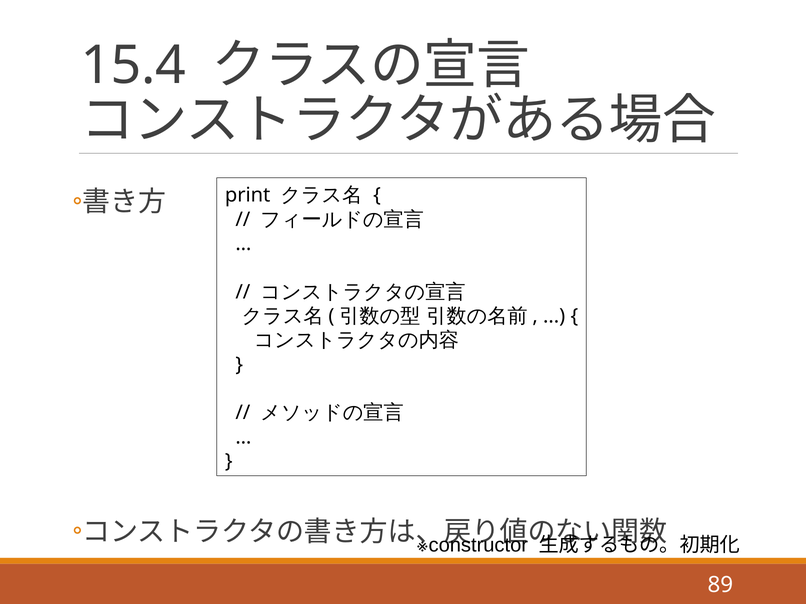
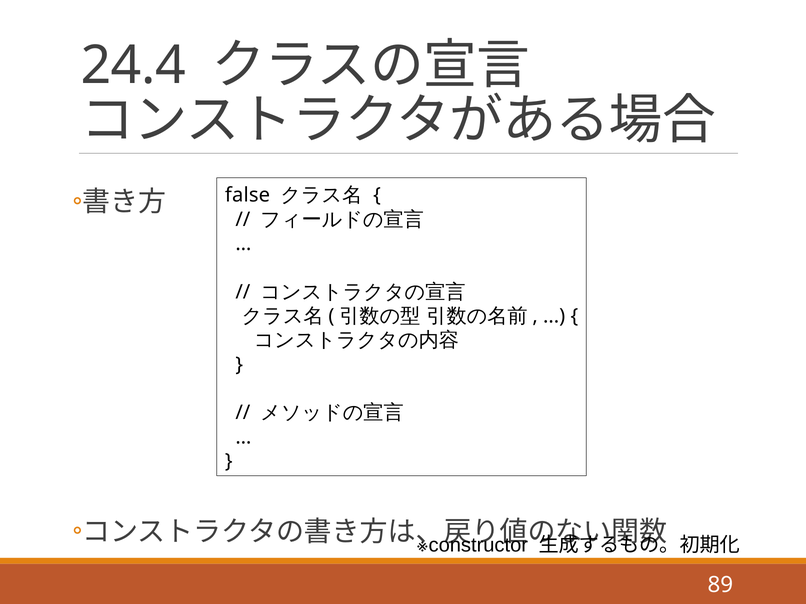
15.4: 15.4 -> 24.4 (133, 66)
print: print -> false (248, 195)
